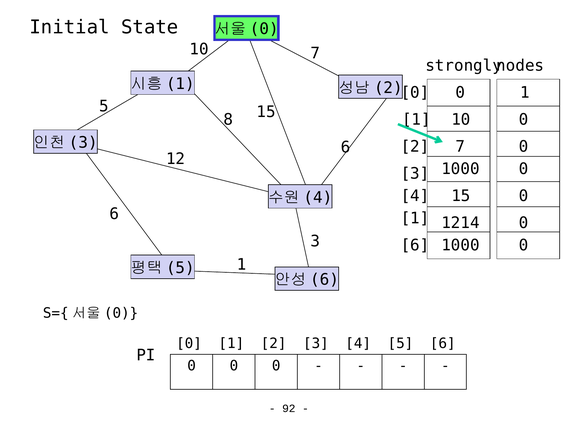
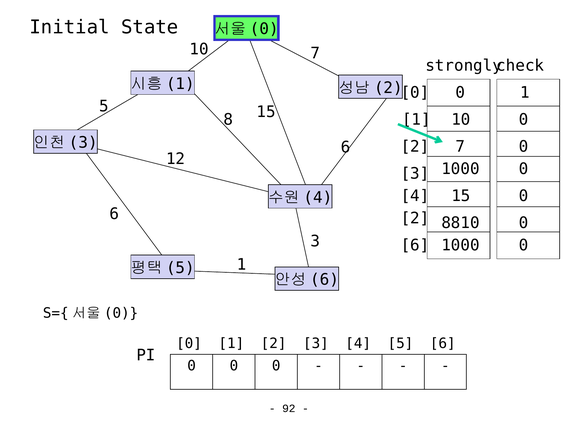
nodes: nodes -> check (520, 66)
1: 1 -> 2 (415, 219)
1214: 1214 -> 8810 (461, 223)
